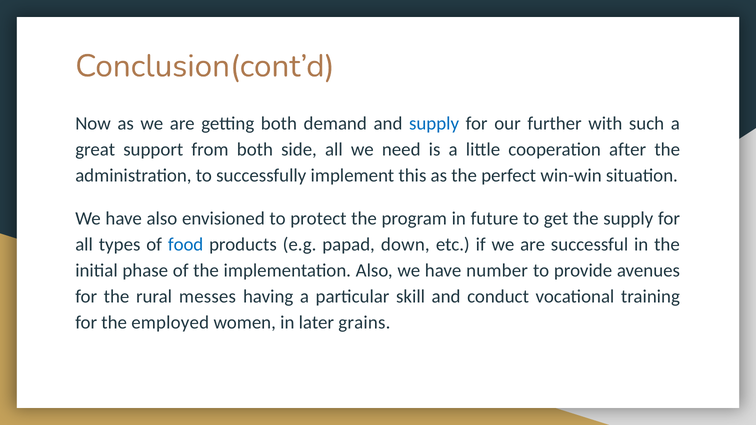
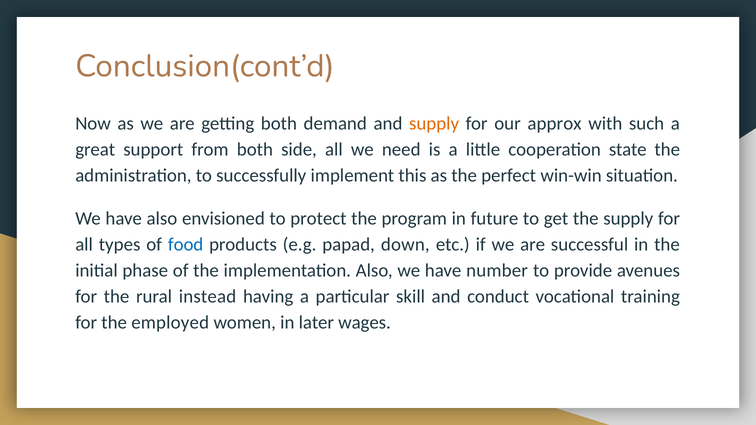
supply colour: blue -> orange (434, 124)
further: further -> approx (554, 124)
after: after -> state (628, 150)
messes: messes -> instead (207, 297)
grains: grains -> wages (365, 323)
